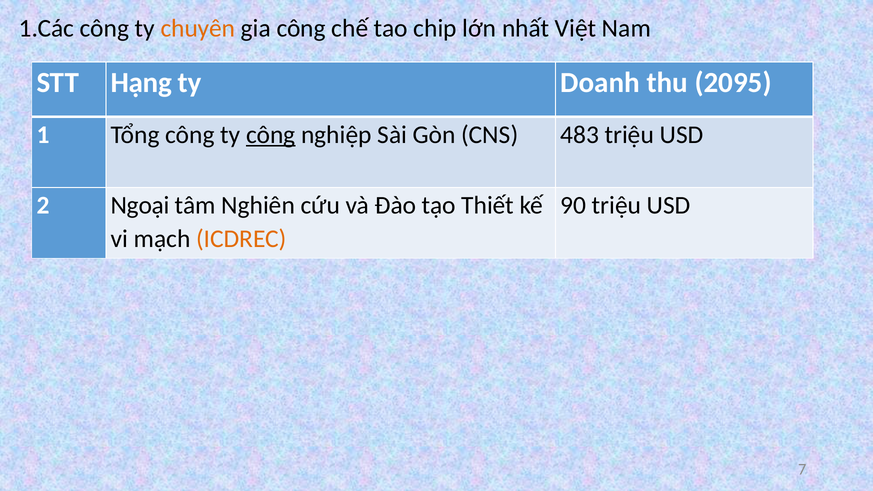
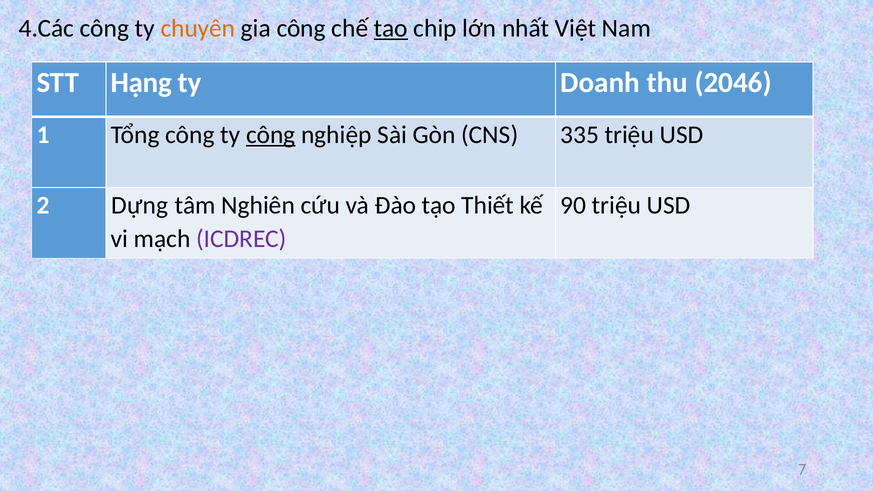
1.Các: 1.Các -> 4.Các (46, 28)
tao underline: none -> present (391, 28)
2095: 2095 -> 2046 (733, 83)
483: 483 -> 335 (580, 135)
Ngoại: Ngoại -> Dựng (140, 206)
ICDREC colour: orange -> purple (241, 239)
